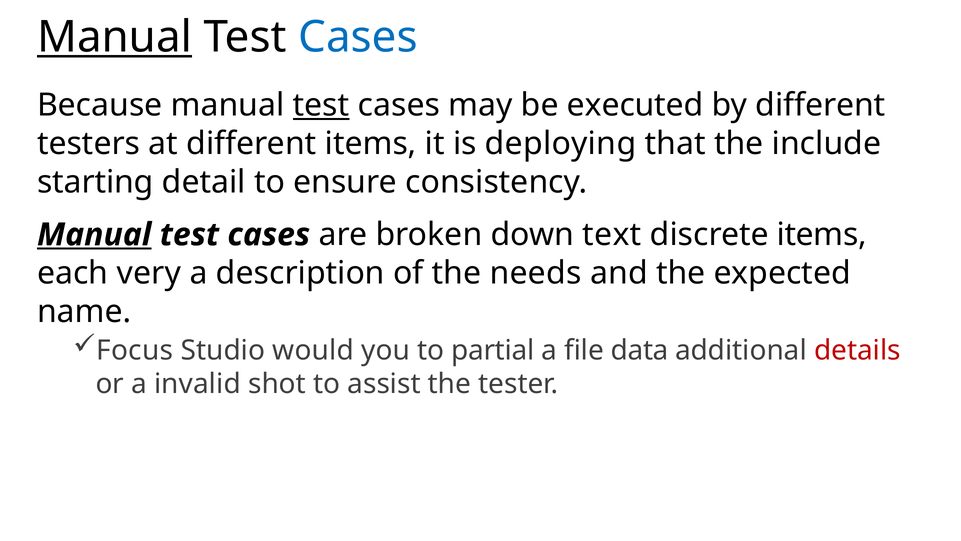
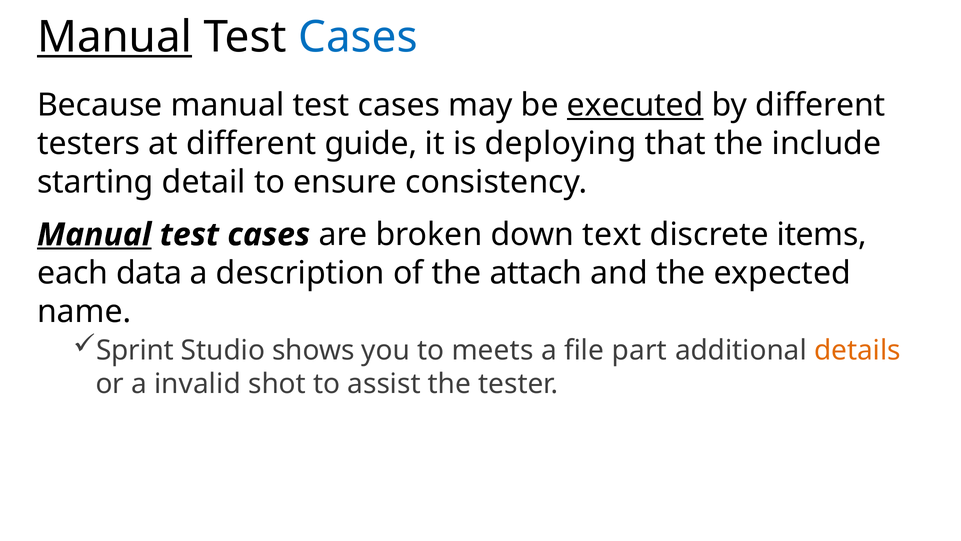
test underline: present -> none (321, 105)
executed underline: none -> present (635, 105)
different items: items -> guide (371, 144)
very: very -> data (149, 273)
needs: needs -> attach (536, 273)
Focus: Focus -> Sprint (135, 350)
would: would -> shows (313, 350)
partial: partial -> meets (493, 350)
data: data -> part (639, 350)
details colour: red -> orange (857, 350)
